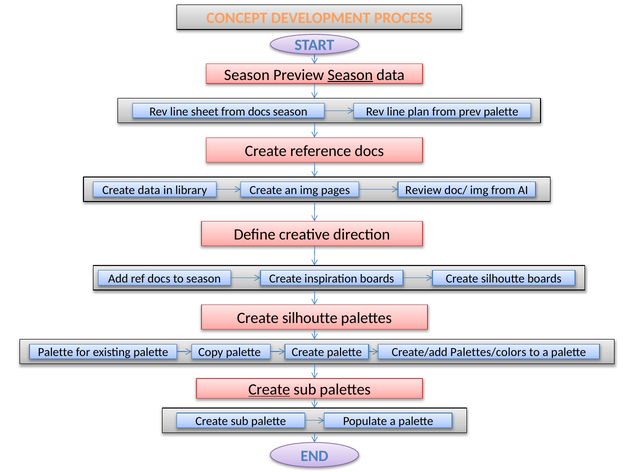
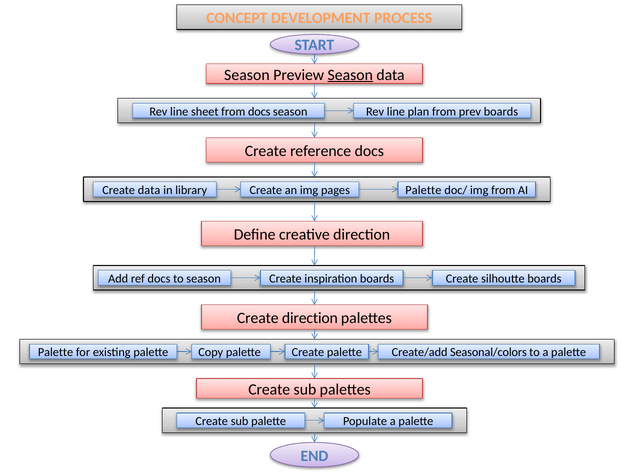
prev palette: palette -> boards (501, 111)
pages Review: Review -> Palette (423, 190)
silhoutte: silhoutte -> direction (310, 318)
Palettes/colors: Palettes/colors -> Seasonal/colors (488, 352)
Create underline: present -> none (269, 389)
